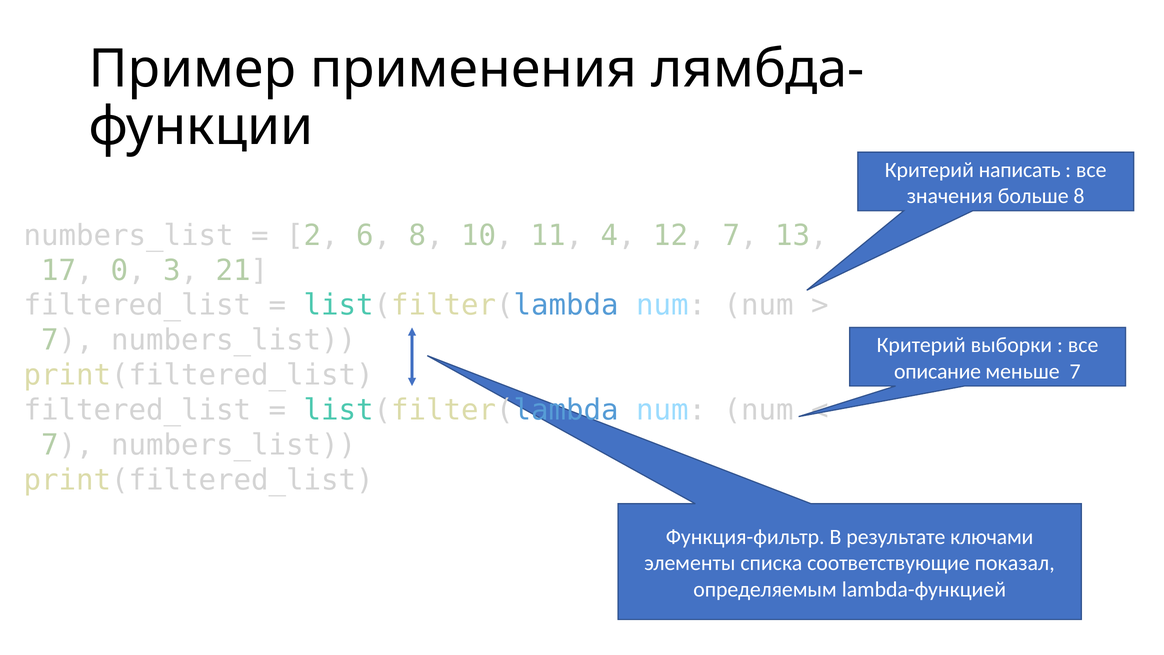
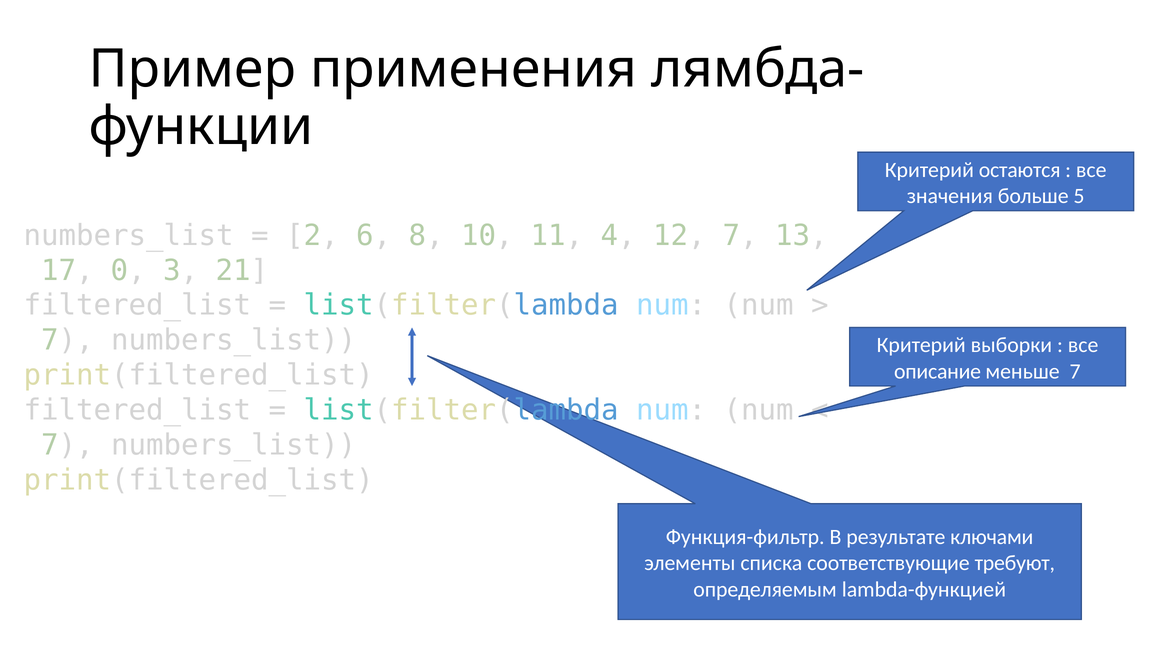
написать: написать -> остаются (1020, 170)
больше 8: 8 -> 5 (1079, 196)
показал: показал -> требуют (1015, 563)
